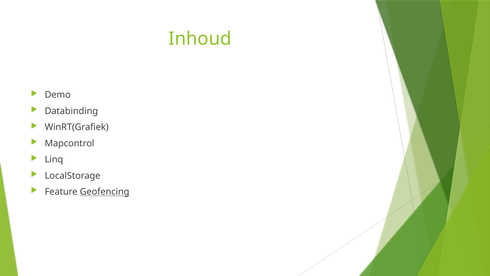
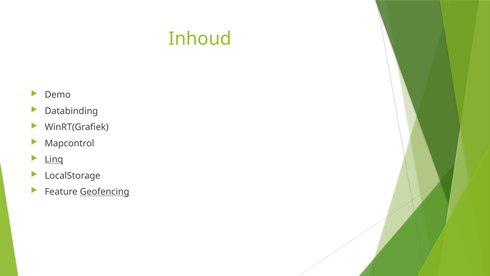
Linq underline: none -> present (54, 159)
